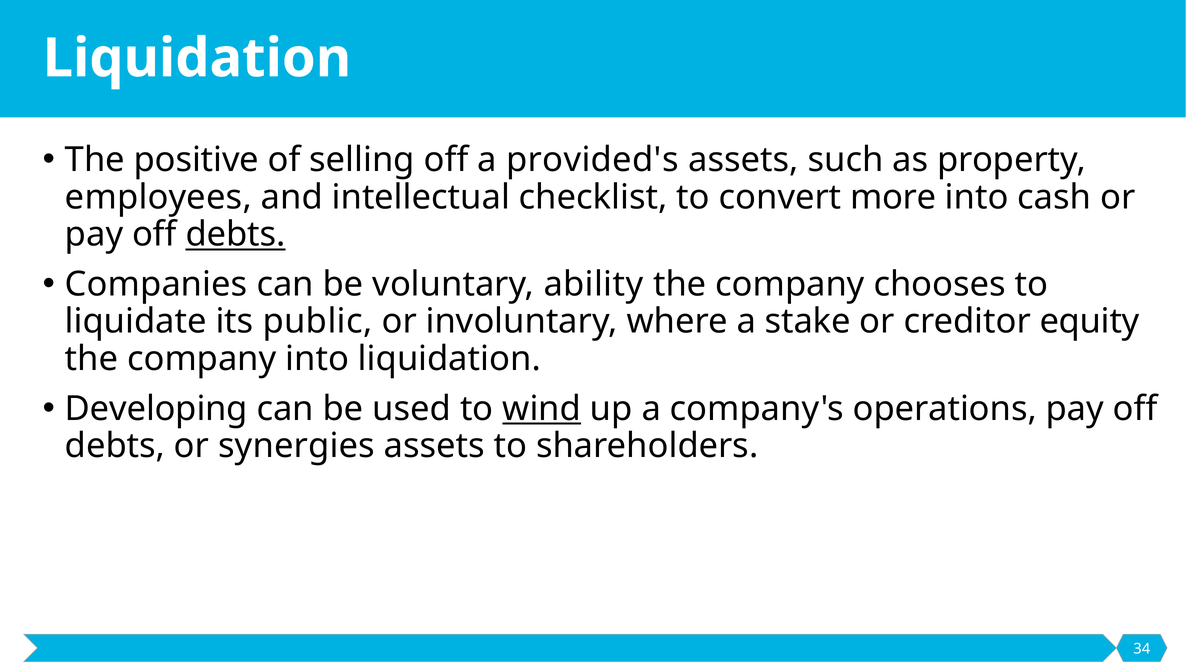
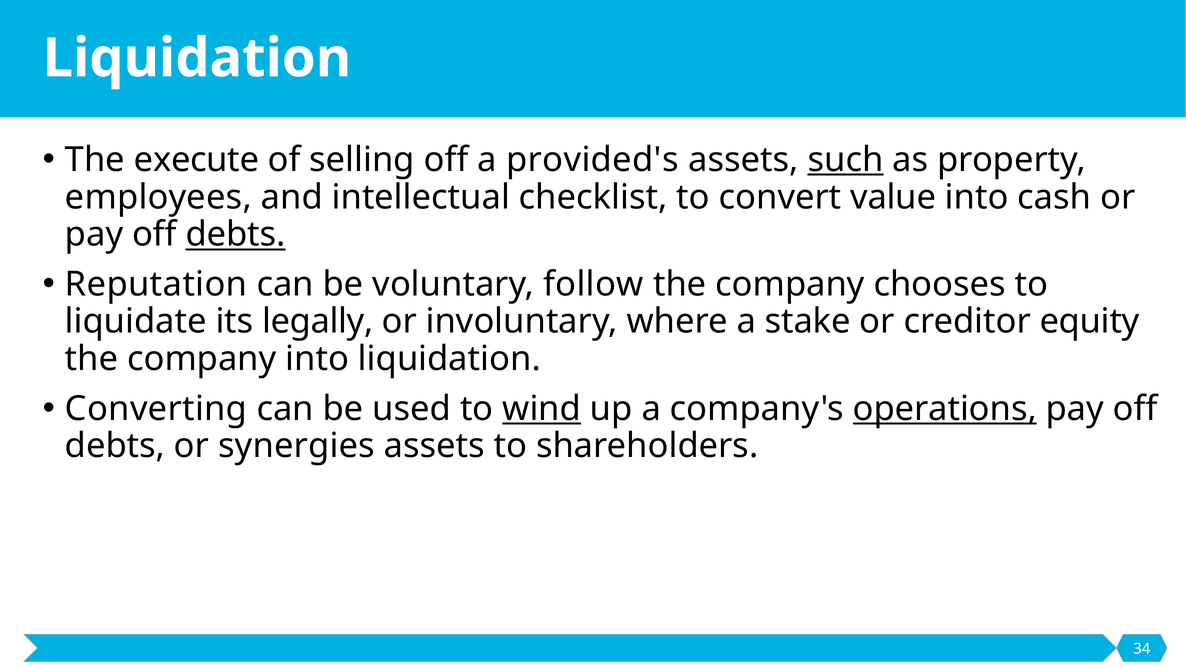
positive: positive -> execute (197, 160)
such underline: none -> present (846, 160)
more: more -> value (893, 197)
Companies: Companies -> Reputation (156, 284)
ability: ability -> follow (593, 284)
public: public -> legally (318, 322)
Developing: Developing -> Converting (156, 409)
operations underline: none -> present (945, 409)
